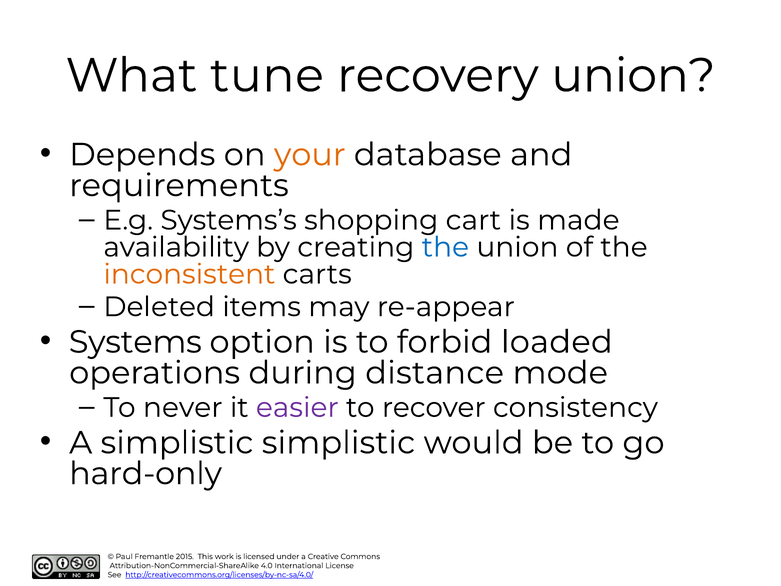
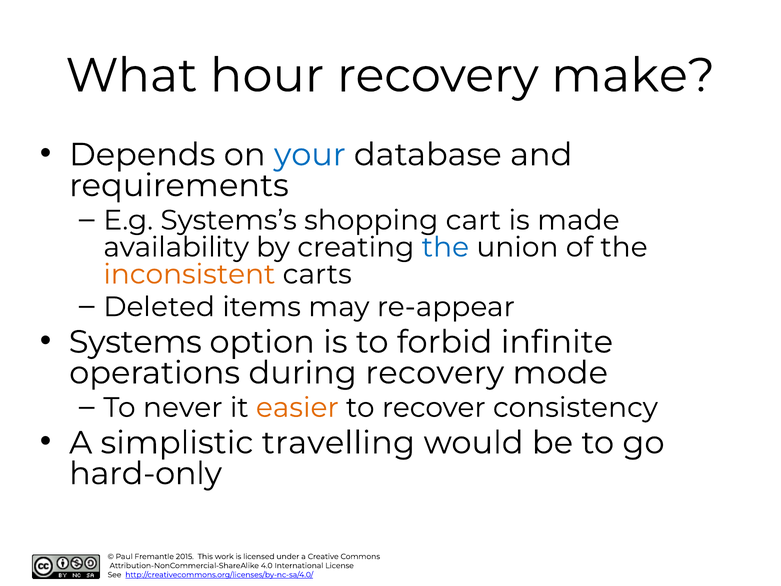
tune: tune -> hour (267, 76)
recovery union: union -> make (633, 76)
your colour: orange -> blue (310, 155)
loaded: loaded -> infinite (557, 342)
during distance: distance -> recovery (435, 373)
easier colour: purple -> orange (297, 407)
simplistic simplistic: simplistic -> travelling (338, 443)
